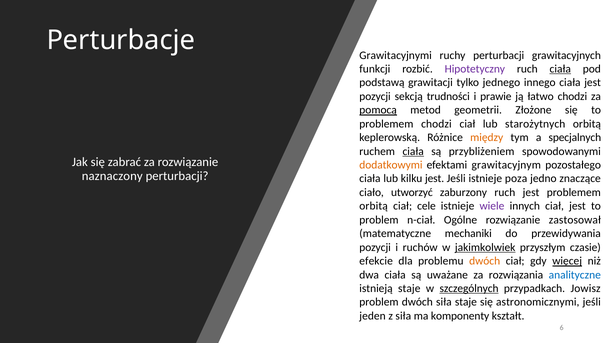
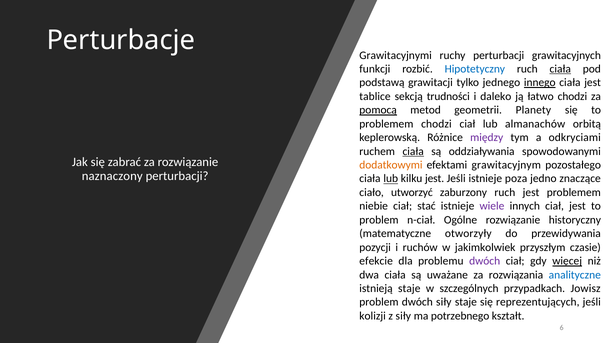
Hipotetyczny colour: purple -> blue (475, 69)
innego underline: none -> present (540, 83)
pozycji: pozycji -> tablice (375, 96)
prawie: prawie -> daleko (496, 96)
Złożone: Złożone -> Planety (533, 110)
starożytnych: starożytnych -> almanachów (535, 124)
między colour: orange -> purple (487, 138)
specjalnych: specjalnych -> odkryciami (575, 138)
przybliżeniem: przybliżeniem -> oddziaływania (482, 151)
lub underline: none -> present (391, 179)
orbitą: orbitą -> niebie (374, 206)
cele: cele -> stać (426, 206)
zastosował: zastosował -> historyczny (575, 220)
mechaniki: mechaniki -> otworzyły (468, 234)
jakimkolwiek underline: present -> none (485, 247)
dwóch colour: orange -> purple (485, 261)
szczególnych underline: present -> none (469, 289)
dwóch siła: siła -> siły (444, 302)
astronomicznymi: astronomicznymi -> reprezentujących (538, 302)
jeden: jeden -> kolizji (373, 316)
z siła: siła -> siły (403, 316)
komponenty: komponenty -> potrzebnego (460, 316)
